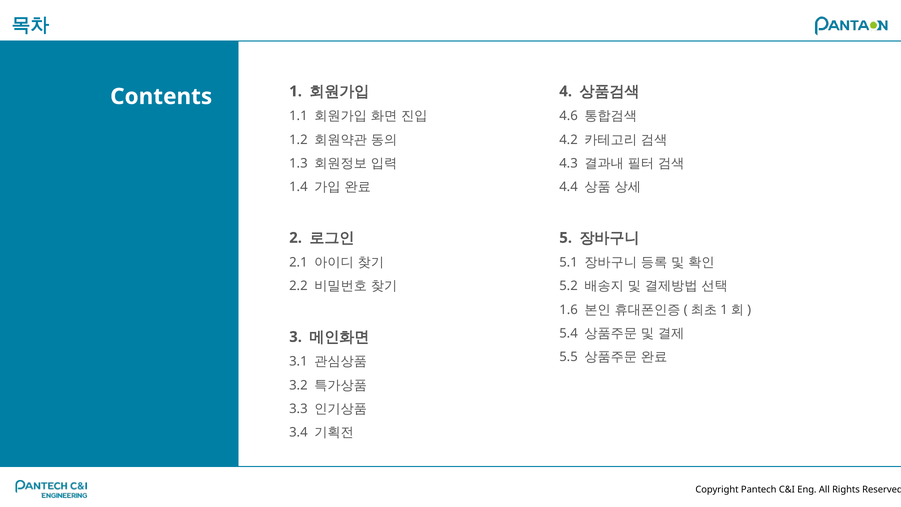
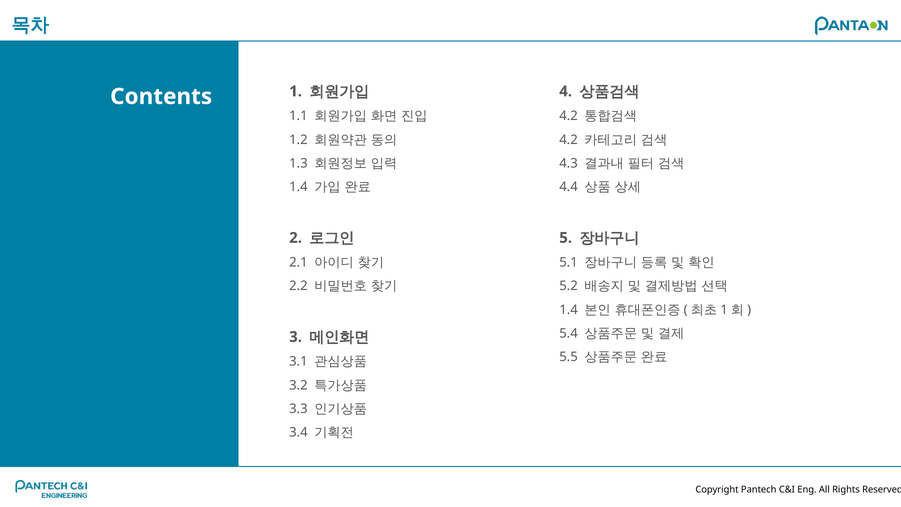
4.6: 4.6 -> 4.2 (569, 116)
1.6: 1.6 -> 1.4 (569, 310)
